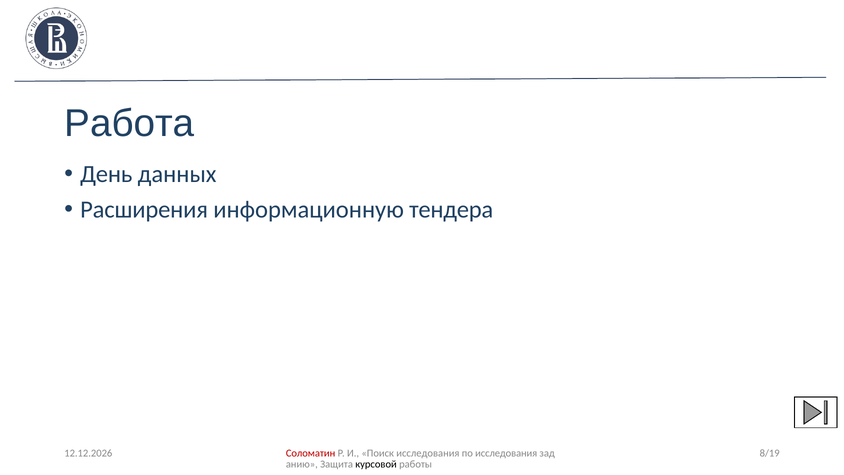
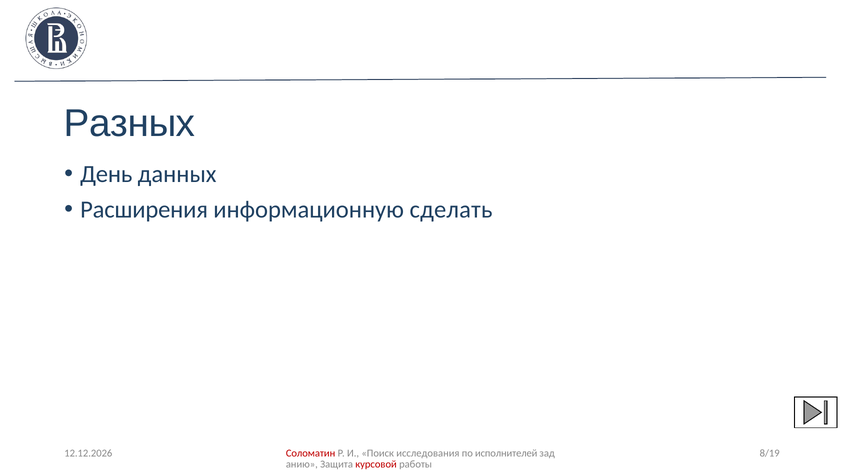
Работа: Работа -> Разных (129, 123)
тендера: тендера -> сделать (451, 209)
по исследования: исследования -> исполнителей (506, 453)
курсовой colour: black -> red (376, 464)
